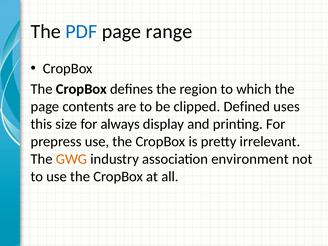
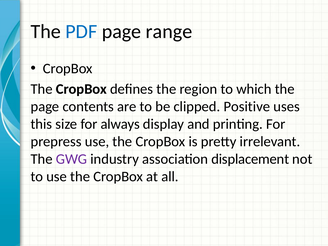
Defined: Defined -> Positive (247, 107)
GWG colour: orange -> purple (72, 159)
environment: environment -> displacement (250, 159)
